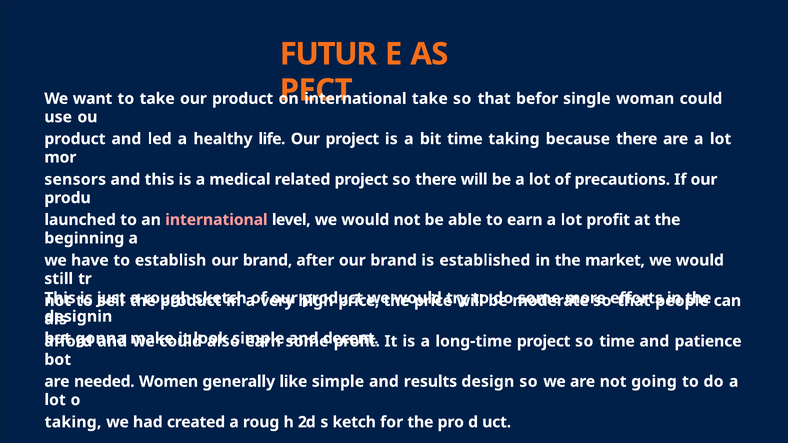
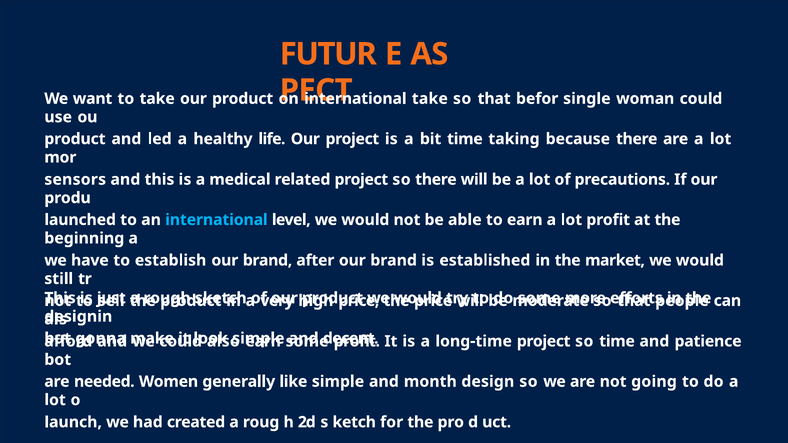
international colour: pink -> light blue (216, 220)
results: results -> month (430, 382)
taking: taking -> launch (73, 422)
